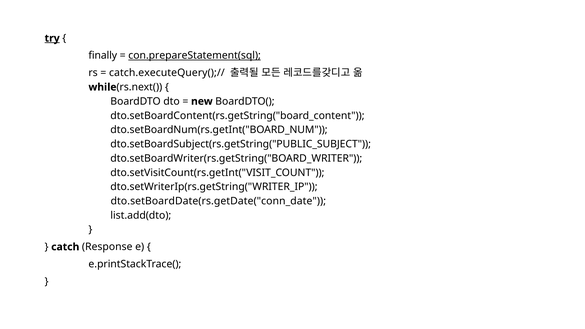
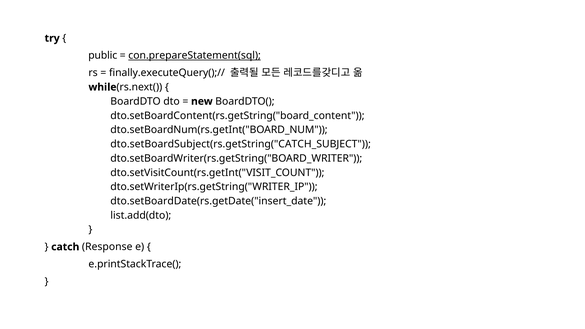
try underline: present -> none (52, 38)
finally: finally -> public (103, 56)
catch.executeQuery();//: catch.executeQuery();// -> finally.executeQuery();// (167, 73)
dto.setBoardSubject(rs.getString("PUBLIC_SUBJECT: dto.setBoardSubject(rs.getString("PUBLIC_SUBJECT -> dto.setBoardSubject(rs.getString("CATCH_SUBJECT (241, 144)
dto.setBoardDate(rs.getDate("conn_date: dto.setBoardDate(rs.getDate("conn_date -> dto.setBoardDate(rs.getDate("insert_date (218, 201)
